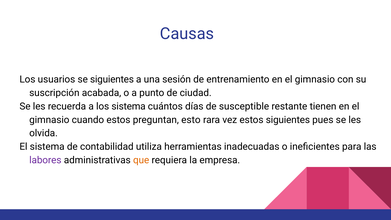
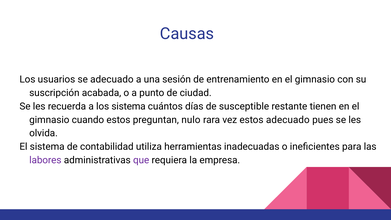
se siguientes: siguientes -> adecuado (112, 79)
esto: esto -> nulo (191, 120)
estos siguientes: siguientes -> adecuado (288, 120)
que colour: orange -> purple (141, 160)
